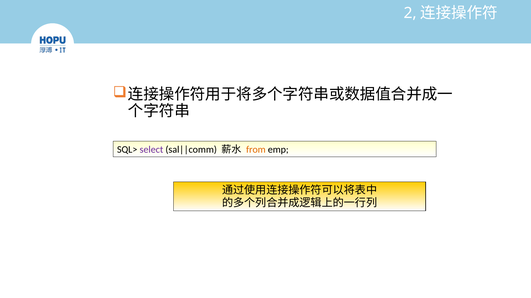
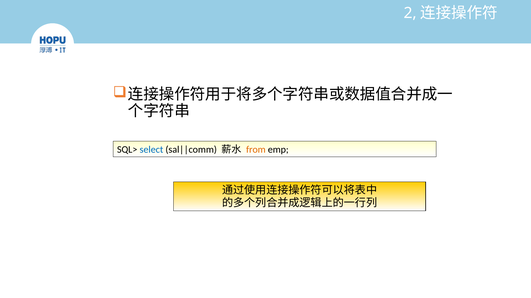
select colour: purple -> blue (151, 150)
